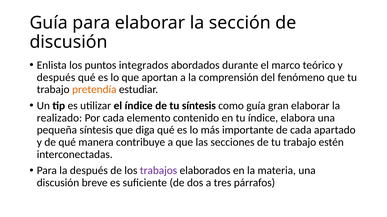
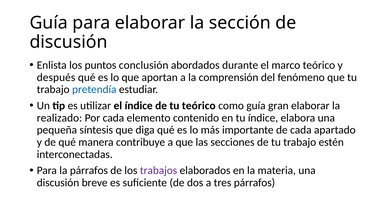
integrados: integrados -> conclusión (144, 65)
pretendía colour: orange -> blue (94, 90)
tu síntesis: síntesis -> teórico (199, 106)
la después: después -> párrafos (89, 171)
